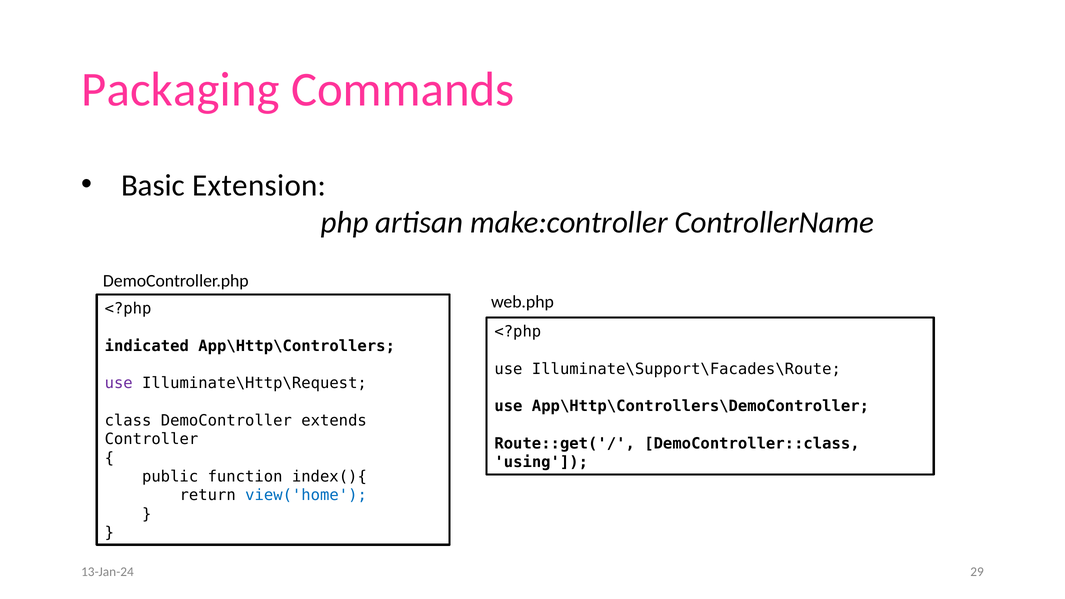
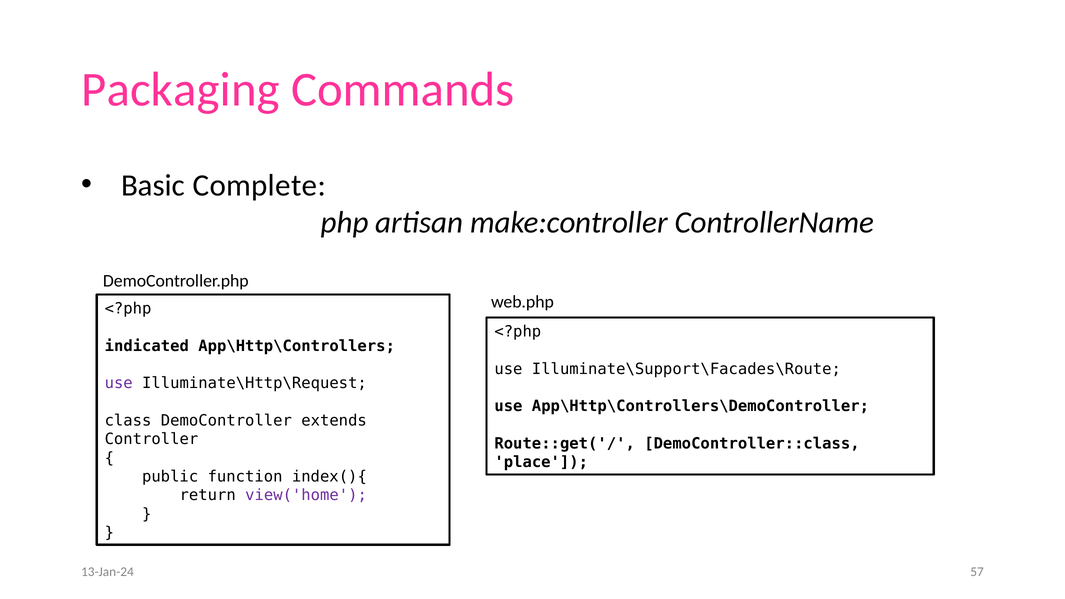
Extension: Extension -> Complete (259, 185)
using: using -> place (541, 462)
view('home colour: blue -> purple (306, 495)
29: 29 -> 57 (977, 572)
